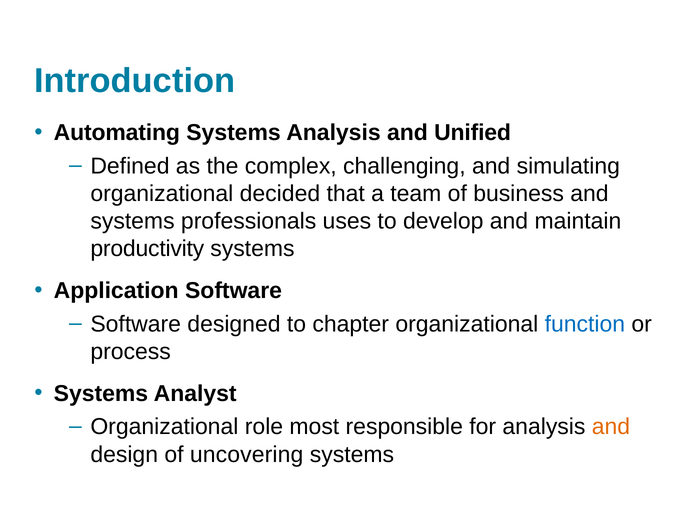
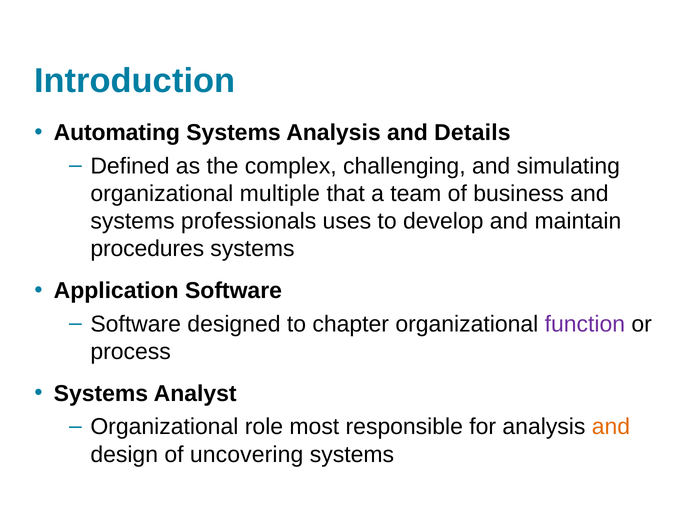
Unified: Unified -> Details (472, 133)
decided: decided -> multiple (280, 194)
productivity: productivity -> procedures (147, 249)
function colour: blue -> purple (585, 324)
